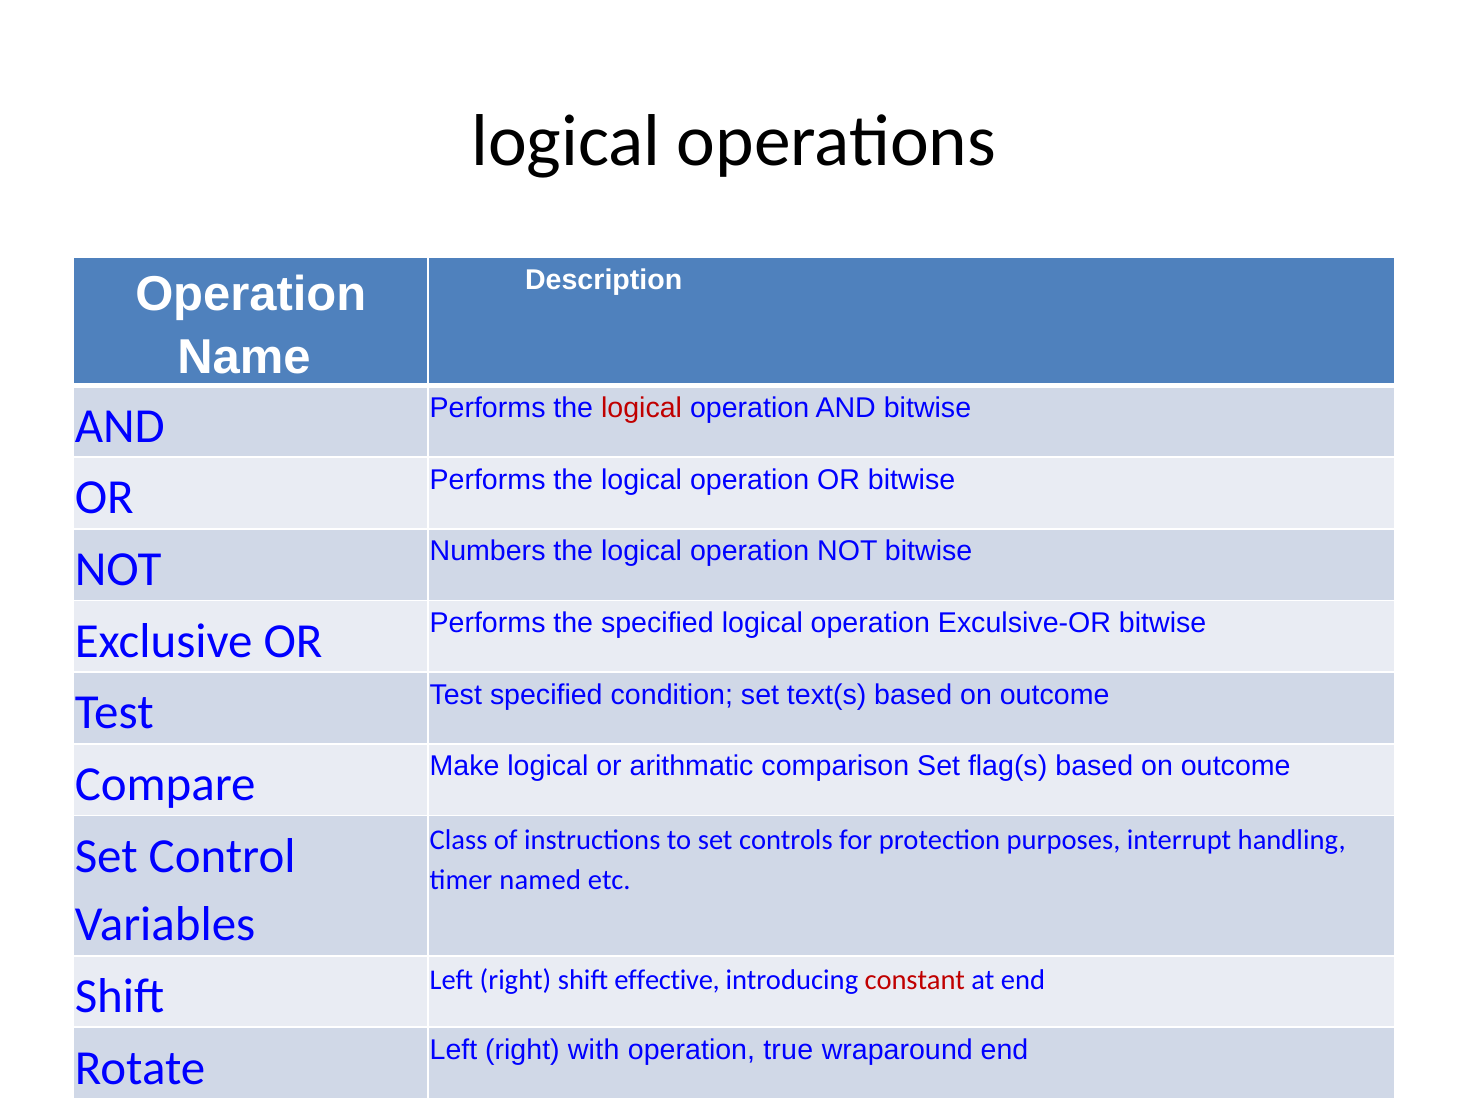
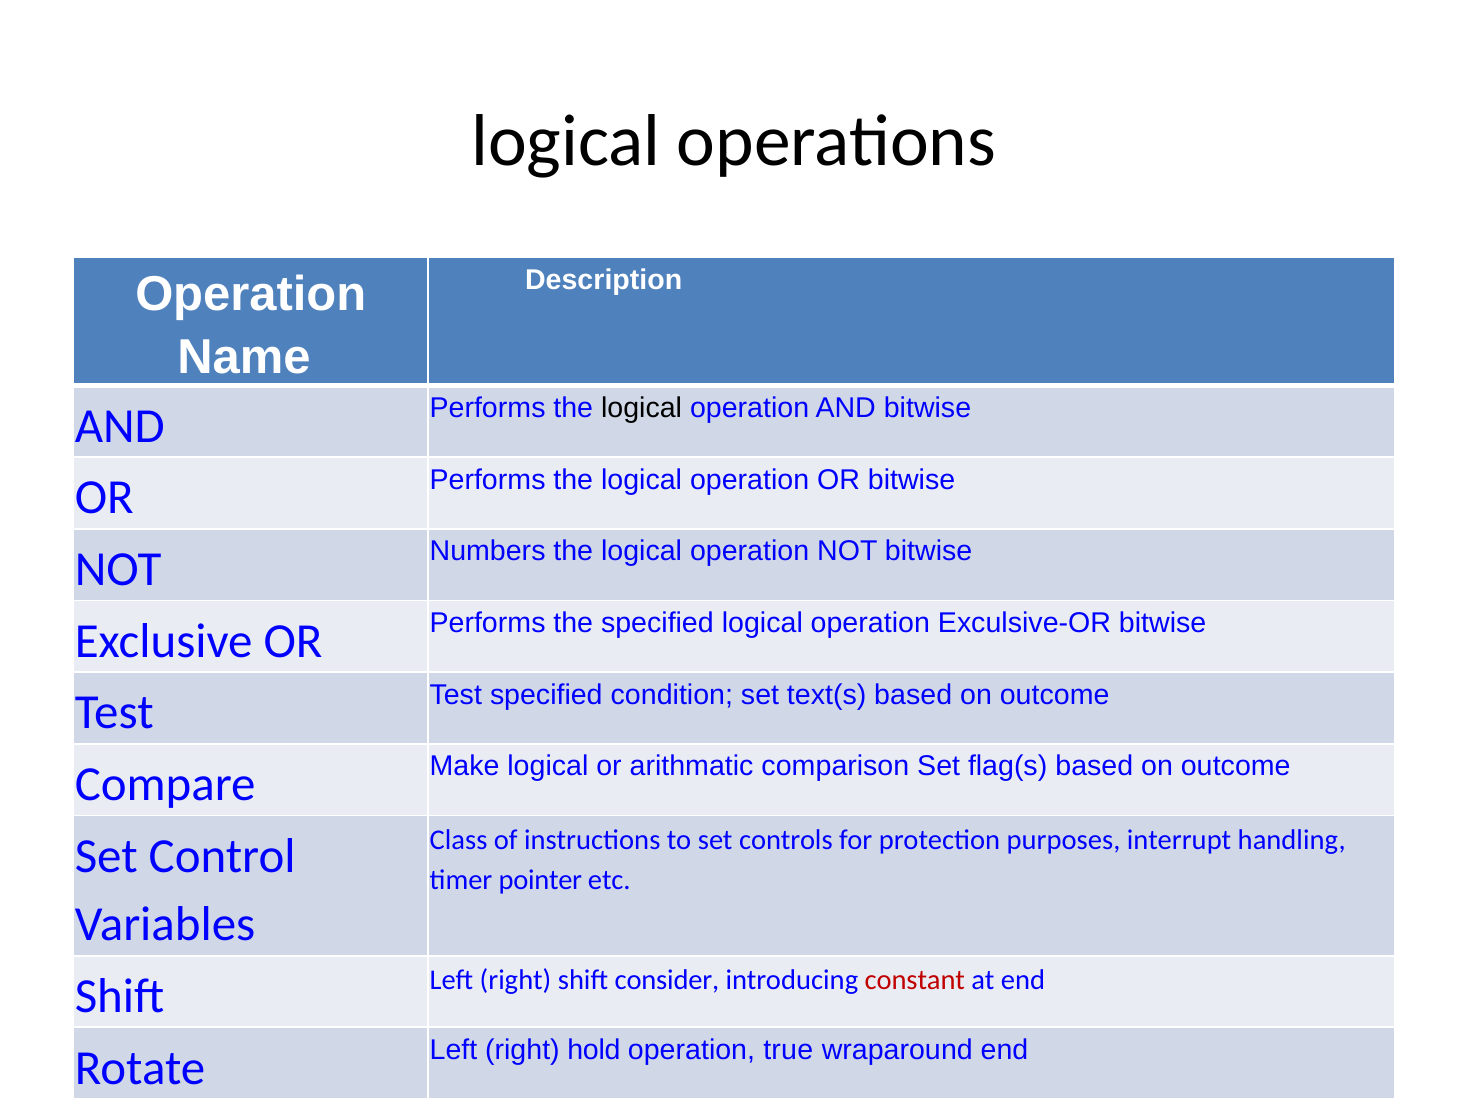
logical colour: red -> black (642, 408)
named: named -> pointer (540, 880)
effective: effective -> consider (667, 980)
with: with -> hold (594, 1050)
